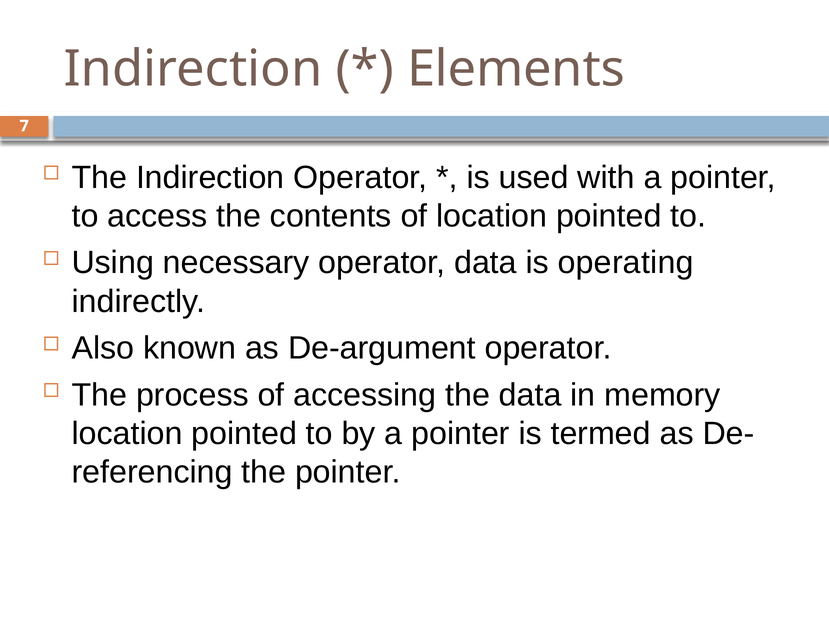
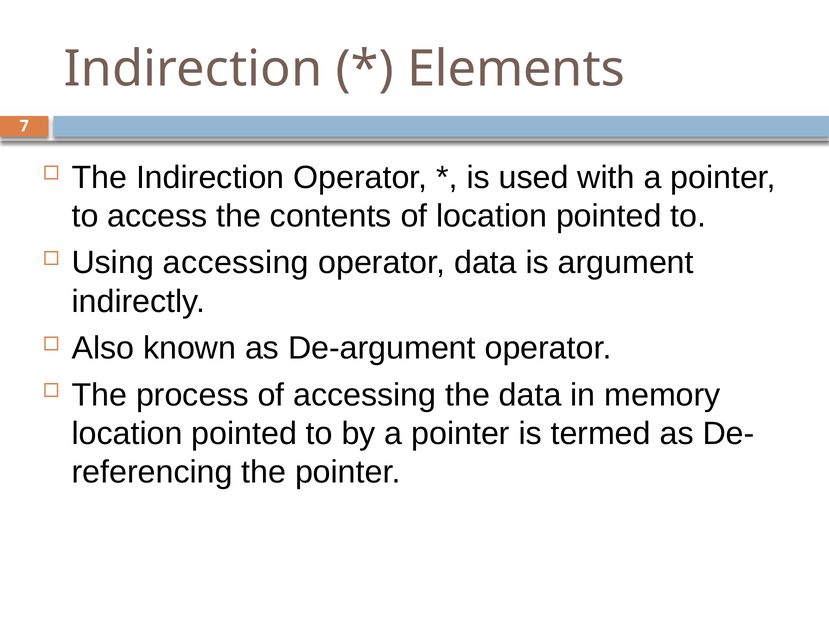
Using necessary: necessary -> accessing (236, 263)
operating: operating -> argument (626, 263)
